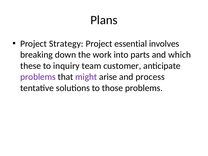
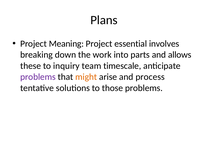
Strategy: Strategy -> Meaning (66, 44)
which: which -> allows (180, 55)
customer: customer -> timescale (122, 66)
might colour: purple -> orange (86, 77)
